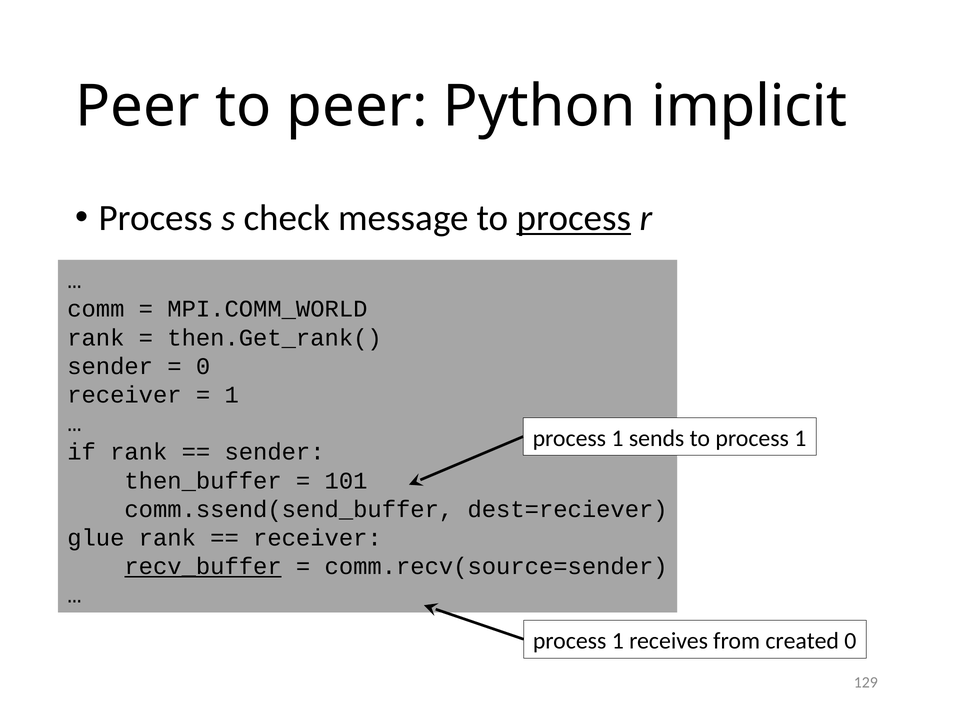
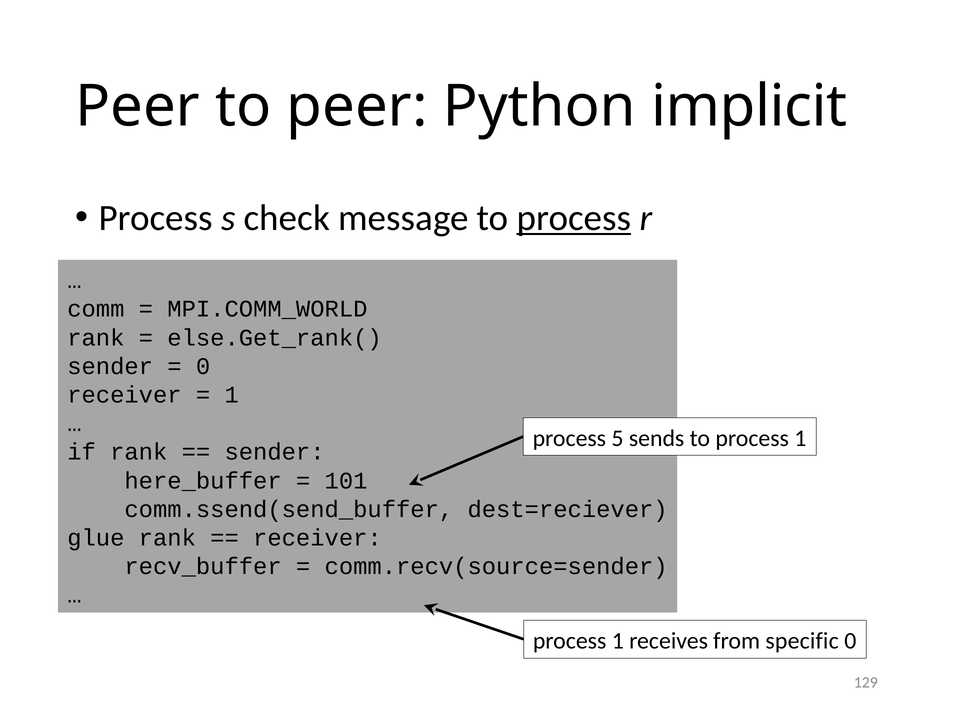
then.Get_rank(: then.Get_rank( -> else.Get_rank( (275, 338)
1: 1 -> 5 (618, 438)
then_buffer: then_buffer -> here_buffer (203, 481)
recv_buffer underline: present -> none (203, 566)
created: created -> specific (802, 641)
